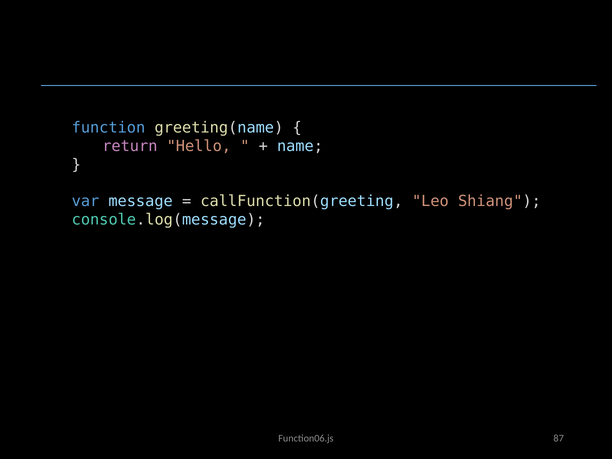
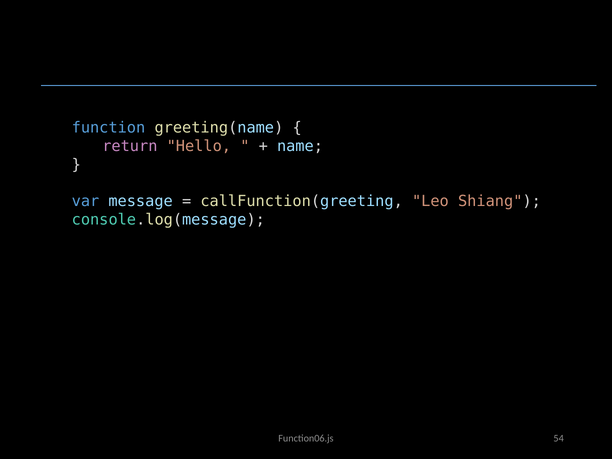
87: 87 -> 54 (559, 438)
